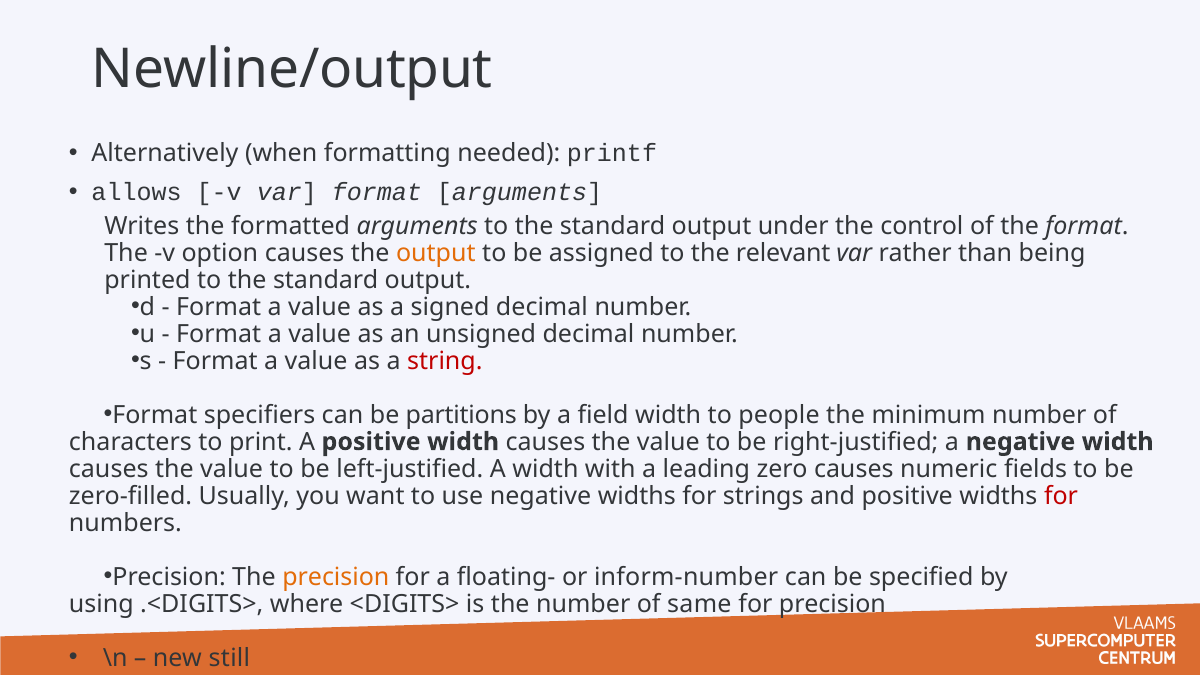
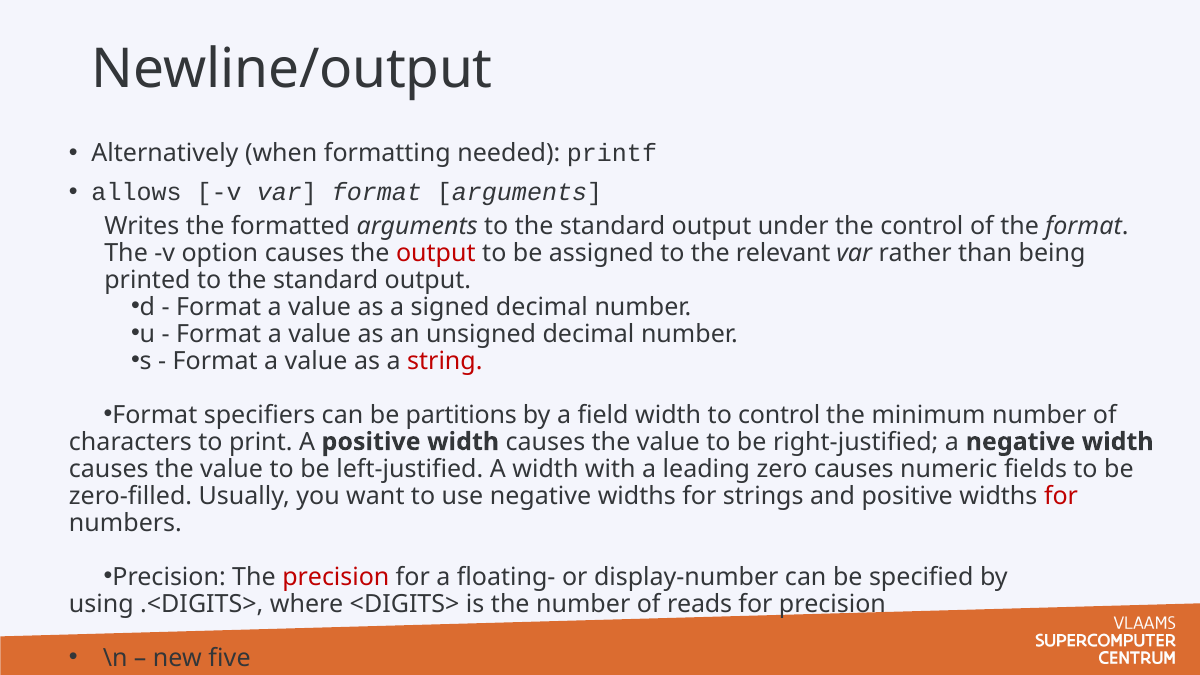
output colour: orange -> red (436, 253)
to people: people -> control (779, 415)
precision colour: orange -> red (336, 577)
inform-number: inform-number -> display-number (686, 577)
same: same -> reads (700, 604)
still: still -> five (229, 658)
